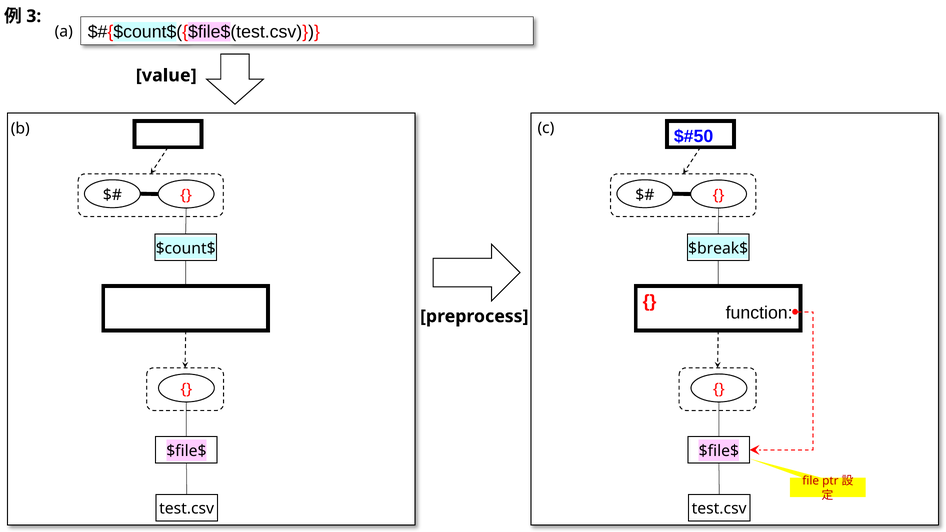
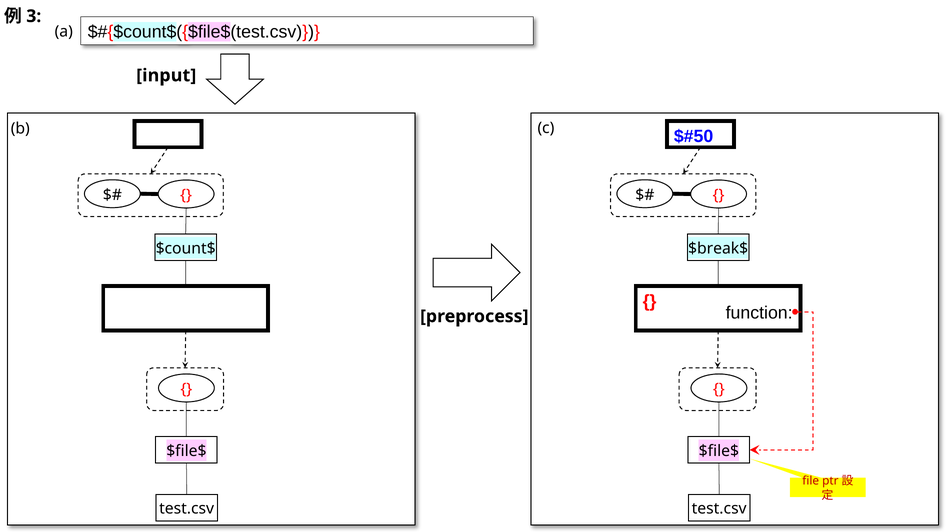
value: value -> input (166, 75)
